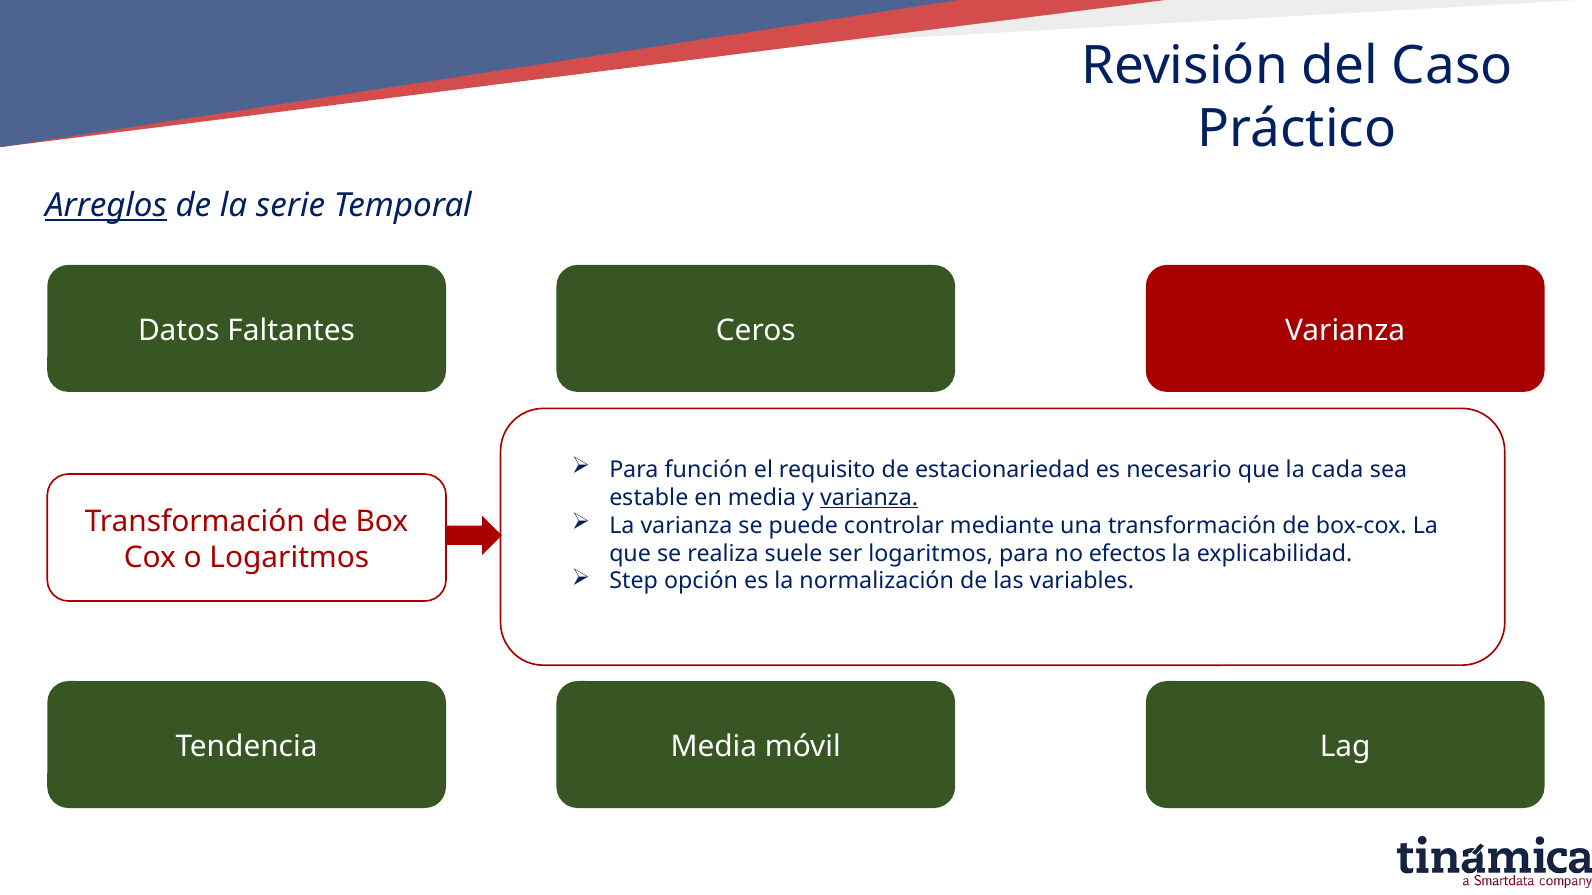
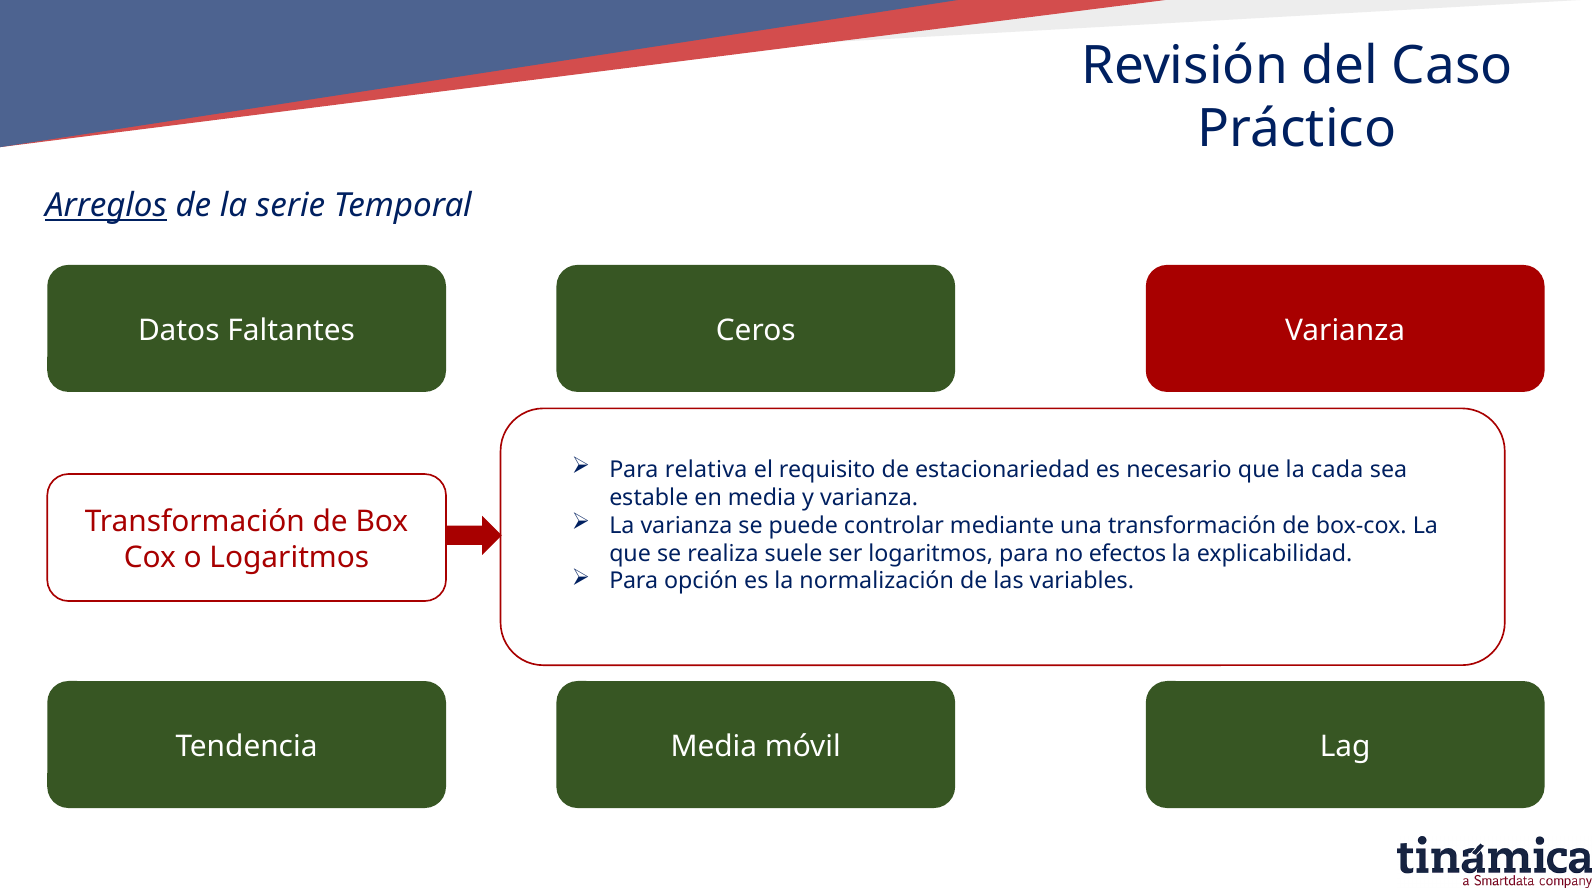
función: función -> relativa (706, 470)
varianza underline: present -> none (869, 498)
Step: Step -> Para (634, 582)
